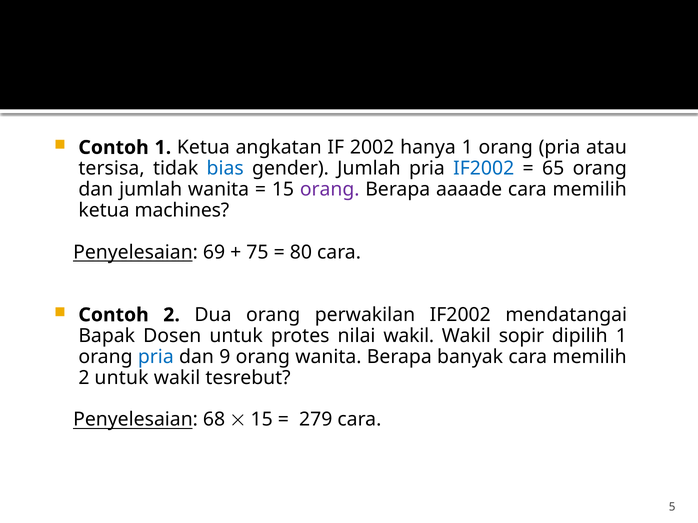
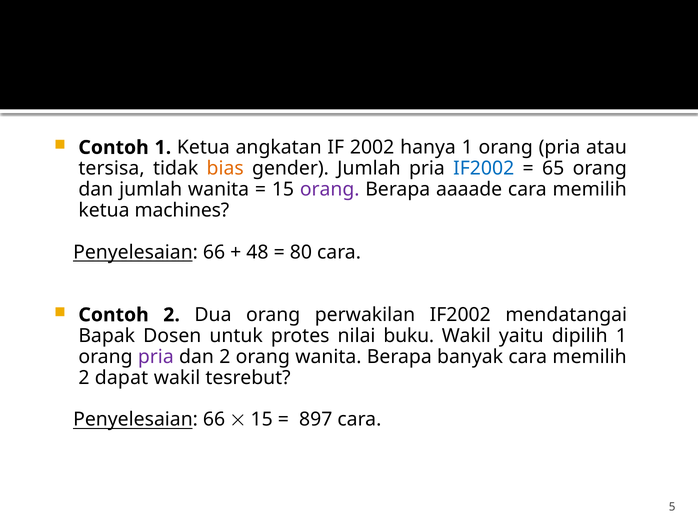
bias colour: blue -> orange (225, 169)
69: 69 -> 66 (214, 252)
75: 75 -> 48 (257, 252)
nilai wakil: wakil -> buku (409, 336)
sopir: sopir -> yaitu (521, 336)
pria colour: blue -> purple (156, 357)
dan 9: 9 -> 2 (225, 357)
2 untuk: untuk -> dapat (122, 378)
68: 68 -> 66 (214, 420)
279: 279 -> 897 (316, 420)
